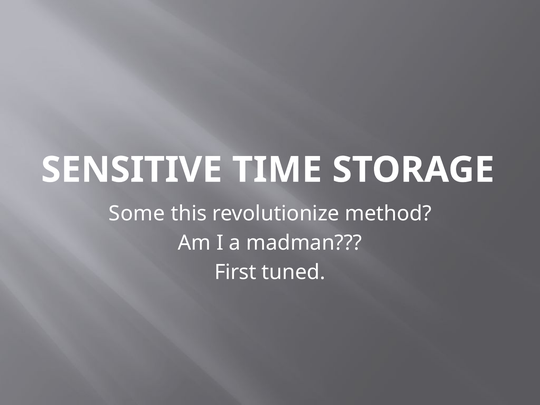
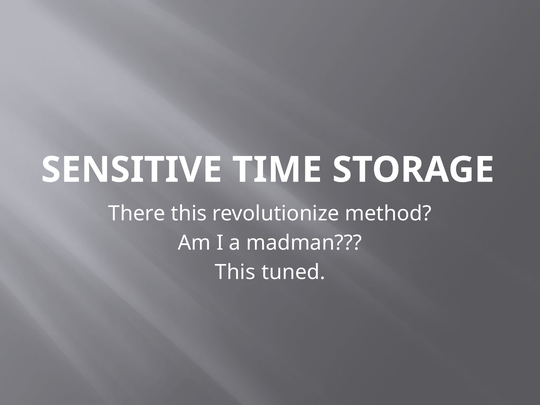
Some: Some -> There (137, 213)
First: First -> This (235, 272)
